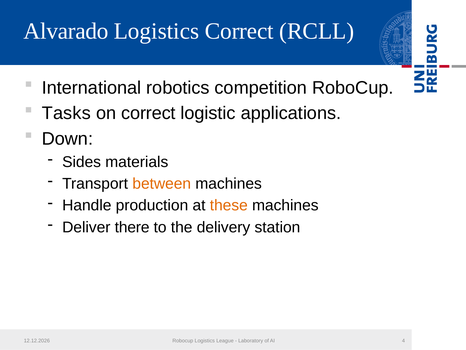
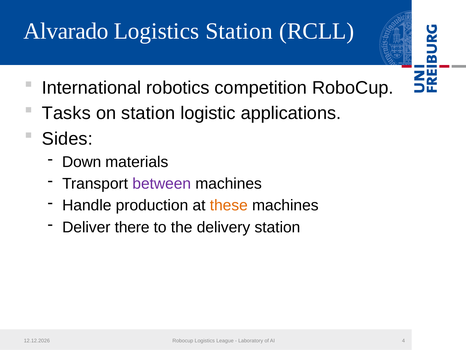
Logistics Correct: Correct -> Station (239, 31)
on correct: correct -> station (148, 113)
Down: Down -> Sides (67, 139)
Sides: Sides -> Down (82, 162)
between colour: orange -> purple (162, 183)
